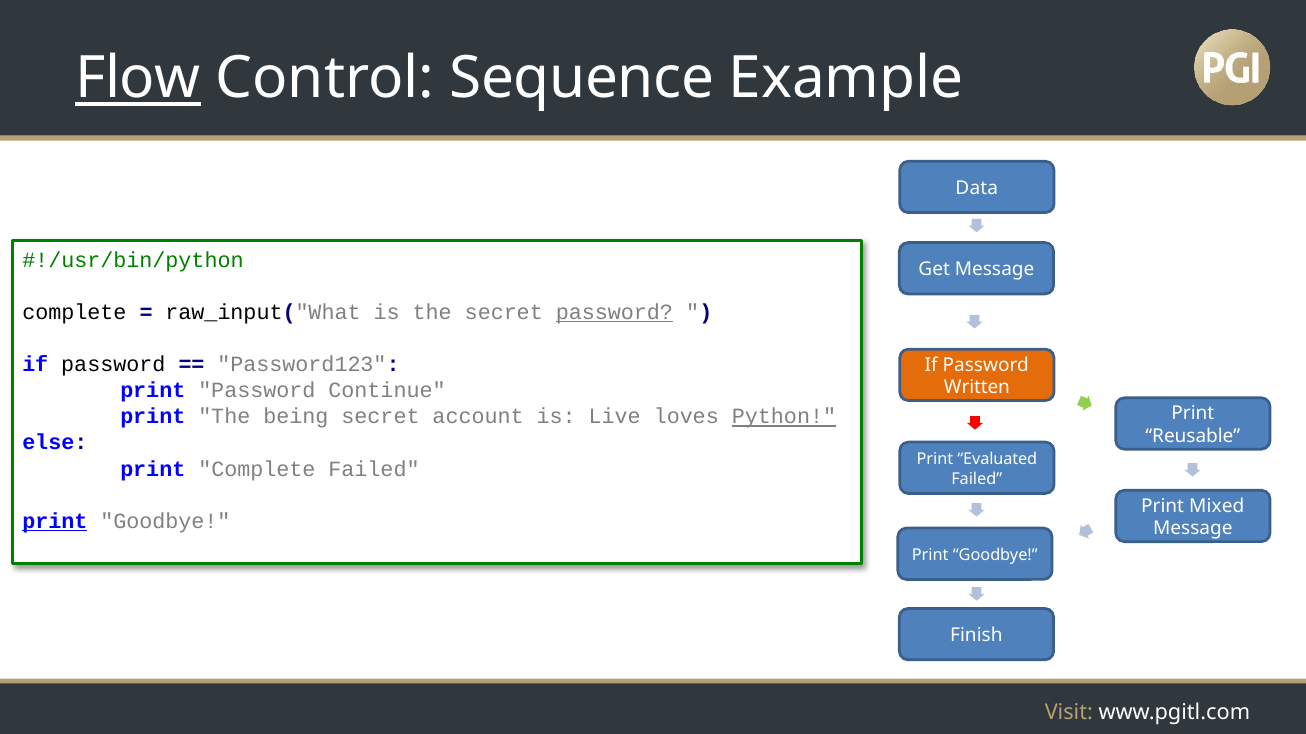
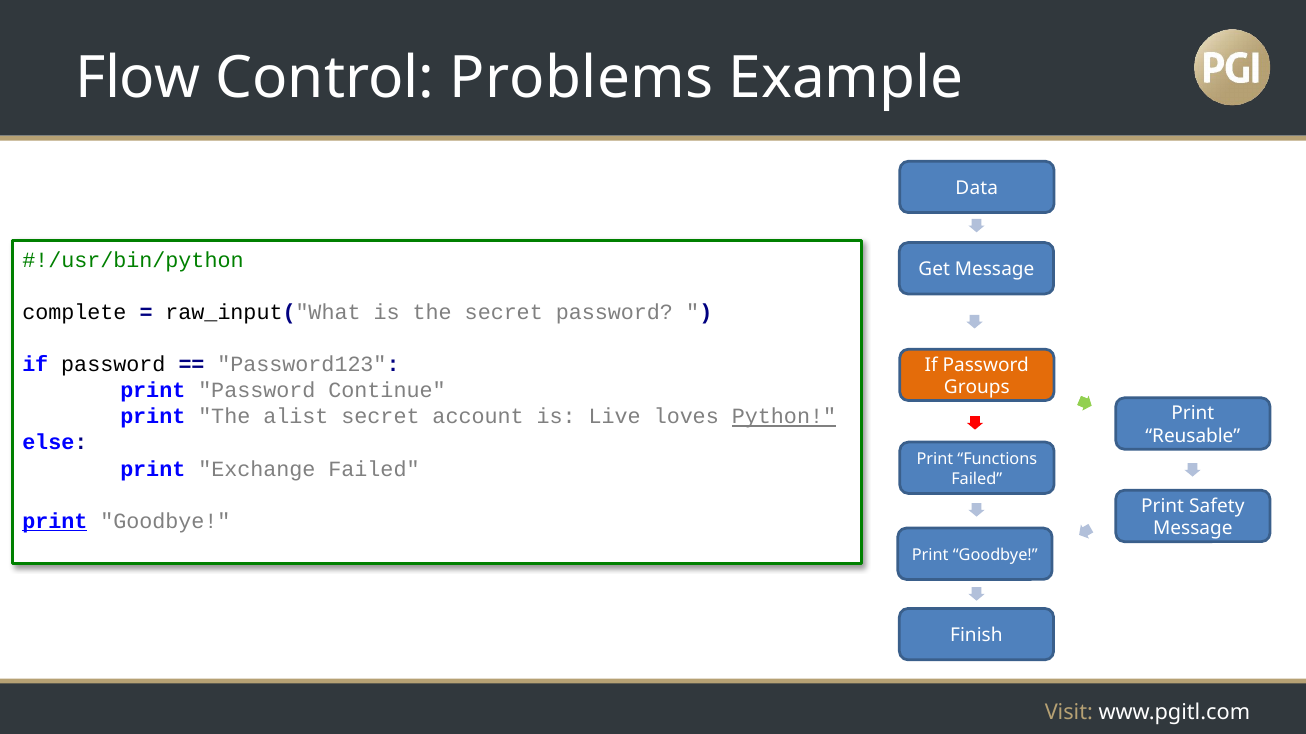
Flow underline: present -> none (138, 79)
Sequence: Sequence -> Problems (581, 79)
password underline: present -> none (614, 313)
Written: Written -> Groups (977, 388)
being: being -> alist (296, 417)
Evaluated: Evaluated -> Functions (997, 459)
print Complete: Complete -> Exchange (257, 469)
Mixed: Mixed -> Safety (1217, 506)
